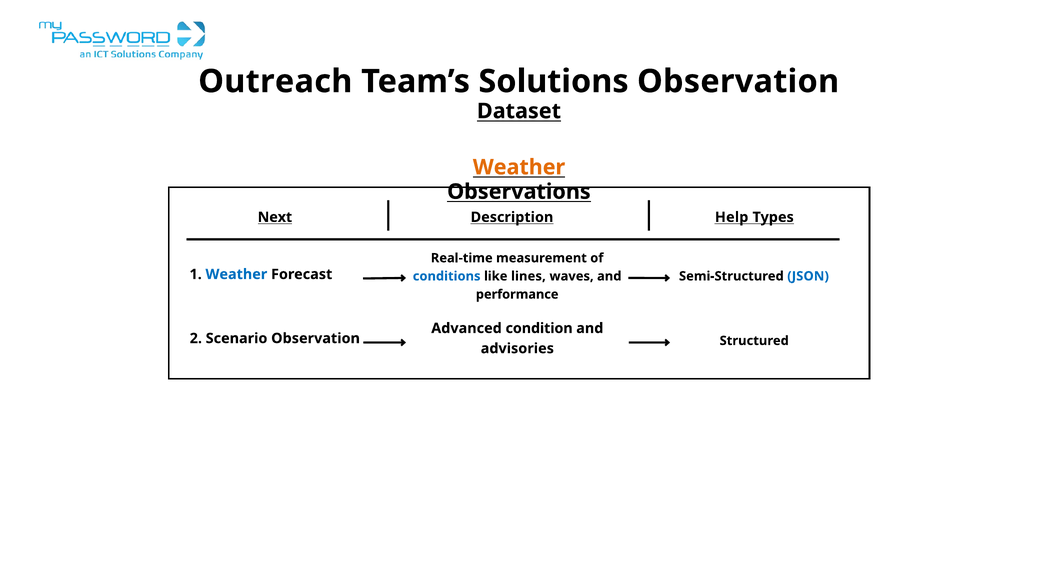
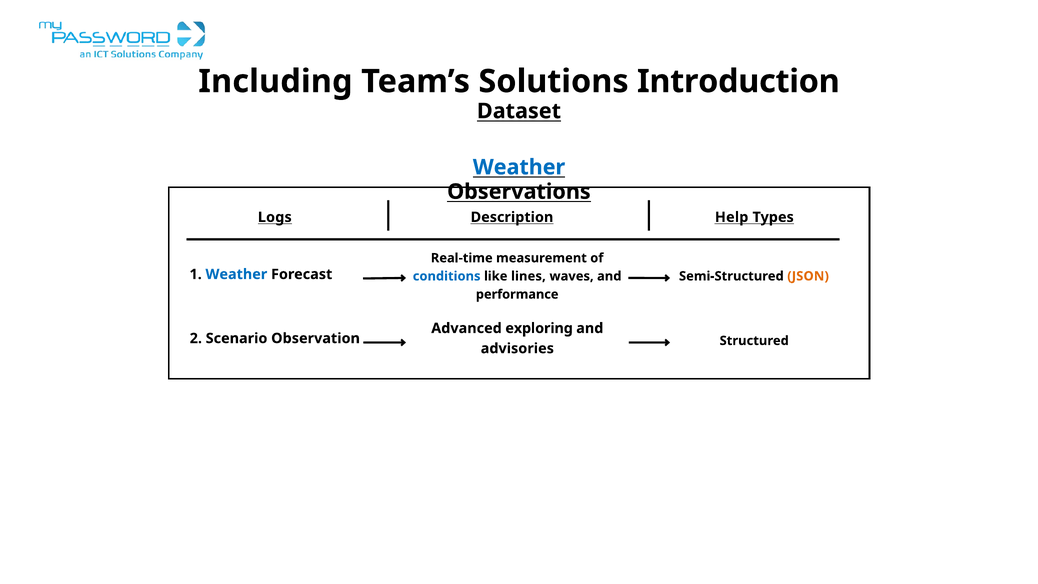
Outreach: Outreach -> Including (275, 81)
Solutions Observation: Observation -> Introduction (738, 81)
Weather colour: orange -> blue (519, 167)
Next: Next -> Logs (275, 217)
JSON colour: blue -> orange (808, 276)
condition: condition -> exploring (539, 328)
